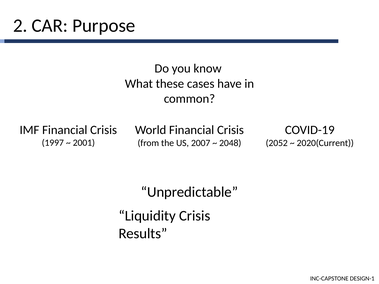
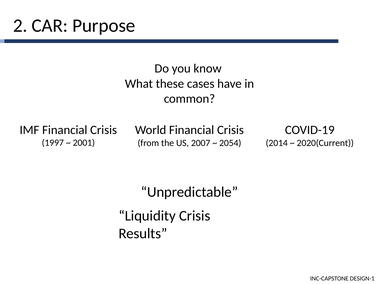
2048: 2048 -> 2054 (230, 143)
2052: 2052 -> 2014 (277, 143)
